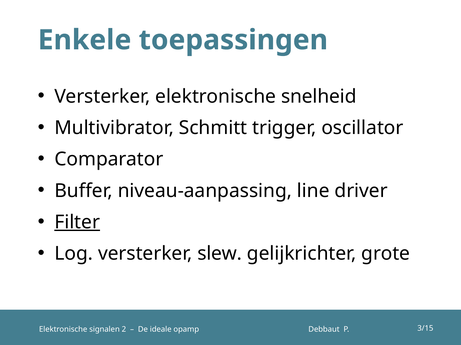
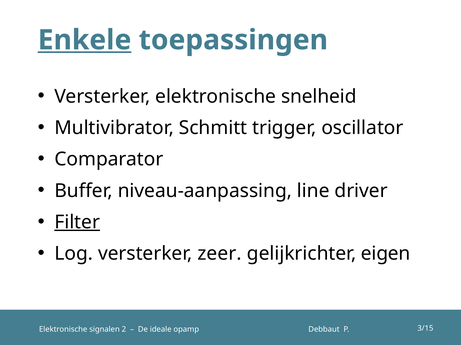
Enkele underline: none -> present (85, 40)
slew: slew -> zeer (220, 254)
grote: grote -> eigen (386, 254)
